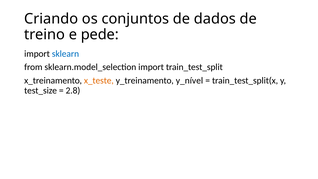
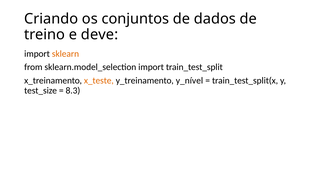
pede: pede -> deve (100, 35)
sklearn colour: blue -> orange (65, 54)
2.8: 2.8 -> 8.3 (73, 90)
